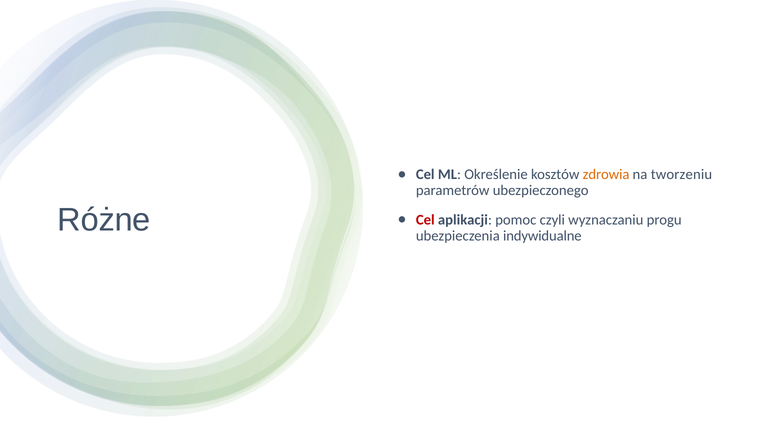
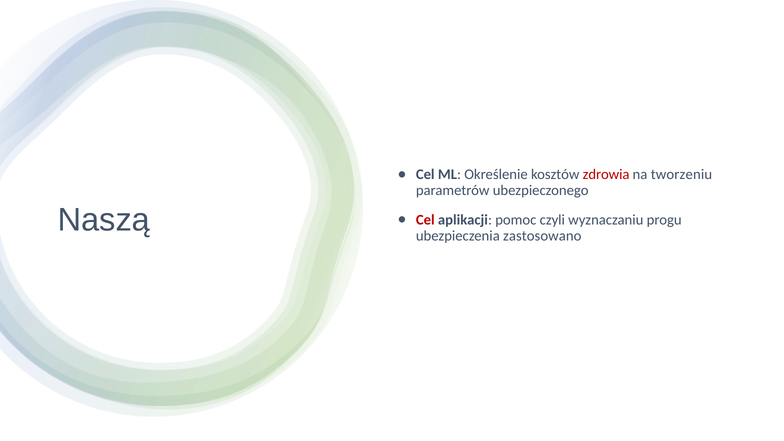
zdrowia colour: orange -> red (606, 174)
Różne: Różne -> Naszą (104, 220)
indywidualne: indywidualne -> zastosowano (542, 236)
